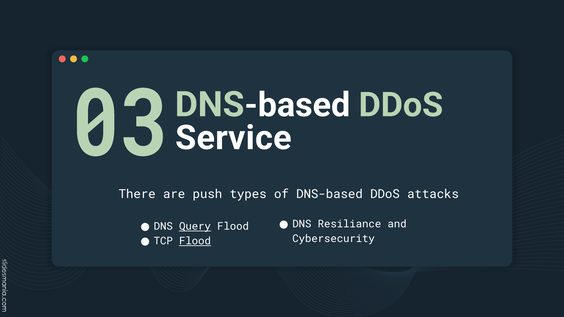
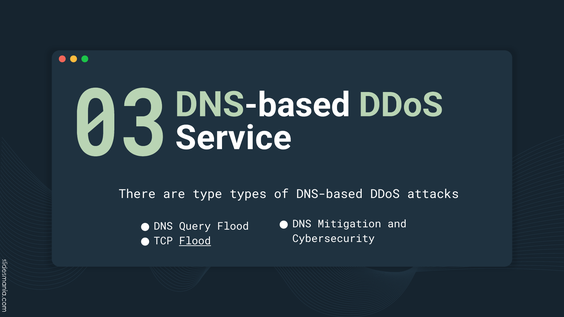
push: push -> type (207, 194)
Resiliance: Resiliance -> Mitigation (349, 224)
Query underline: present -> none (195, 227)
